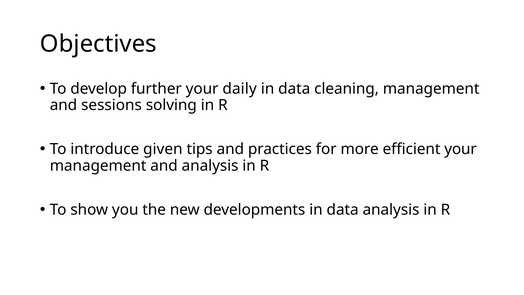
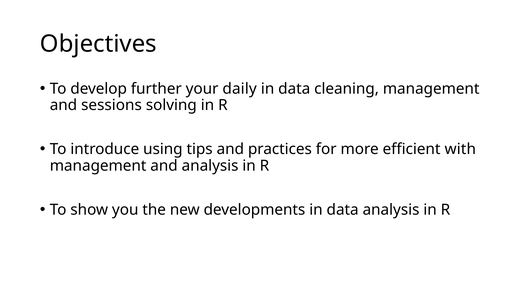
given: given -> using (163, 149)
efficient your: your -> with (460, 149)
